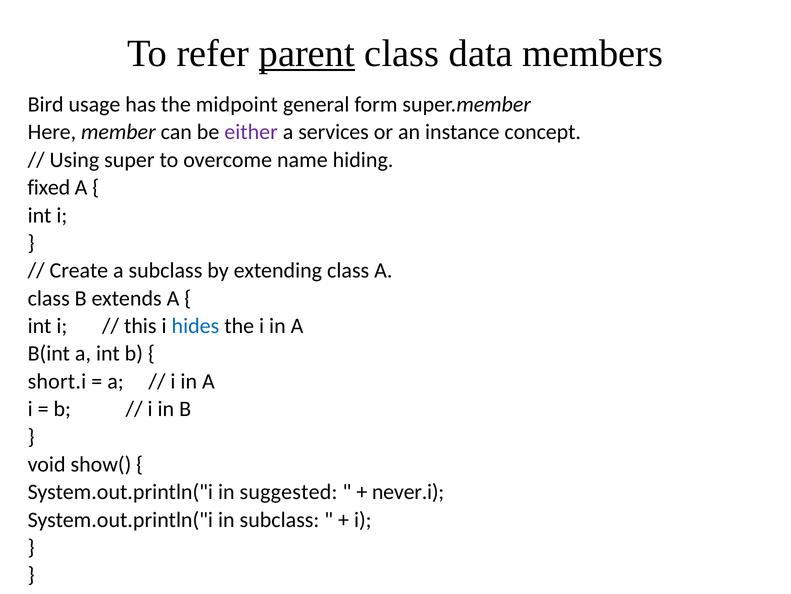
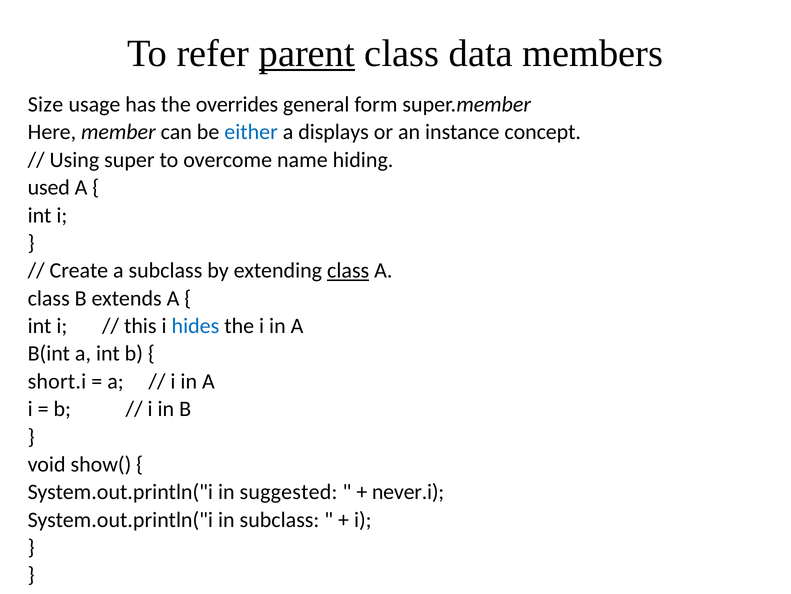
Bird: Bird -> Size (46, 104)
midpoint: midpoint -> overrides (237, 104)
either colour: purple -> blue (251, 132)
services: services -> displays (334, 132)
fixed: fixed -> used (49, 187)
class underline: none -> present (348, 270)
